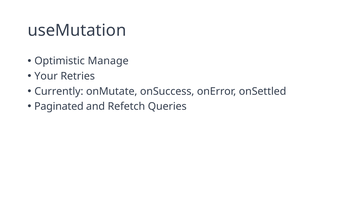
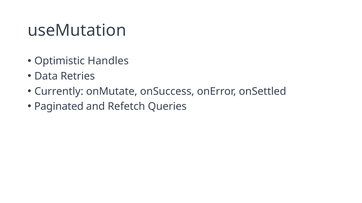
Manage: Manage -> Handles (108, 61)
Your: Your -> Data (46, 76)
